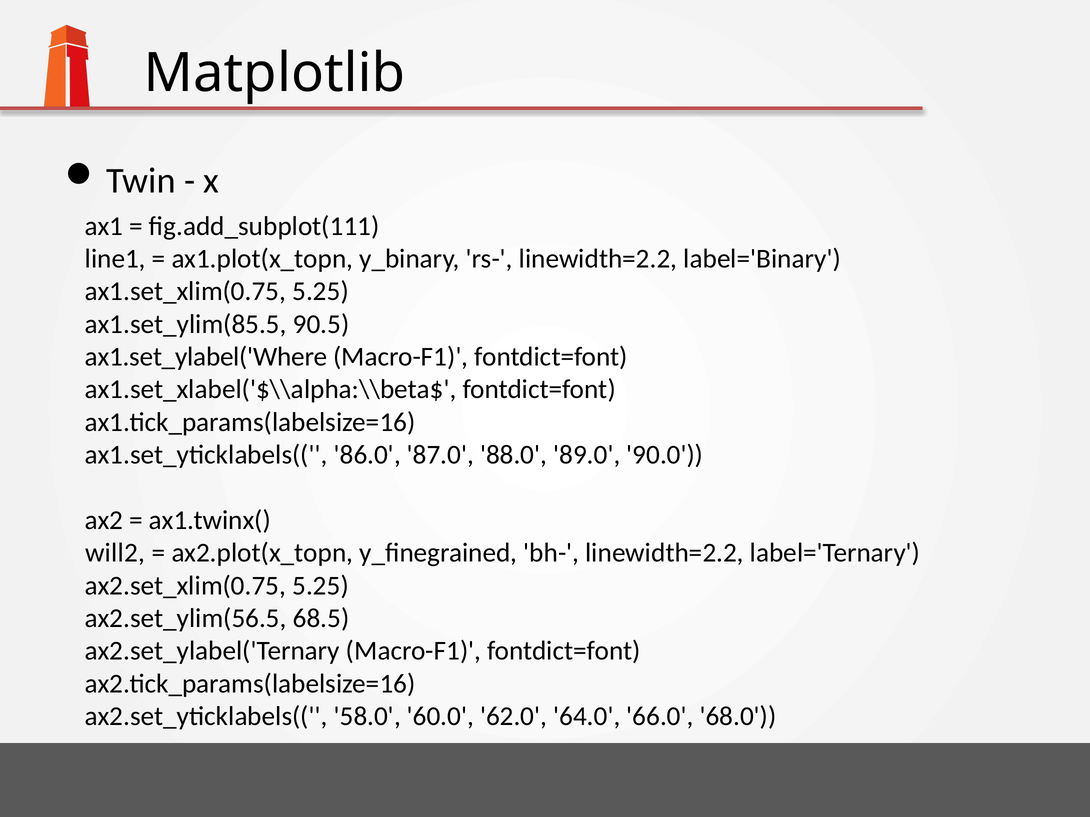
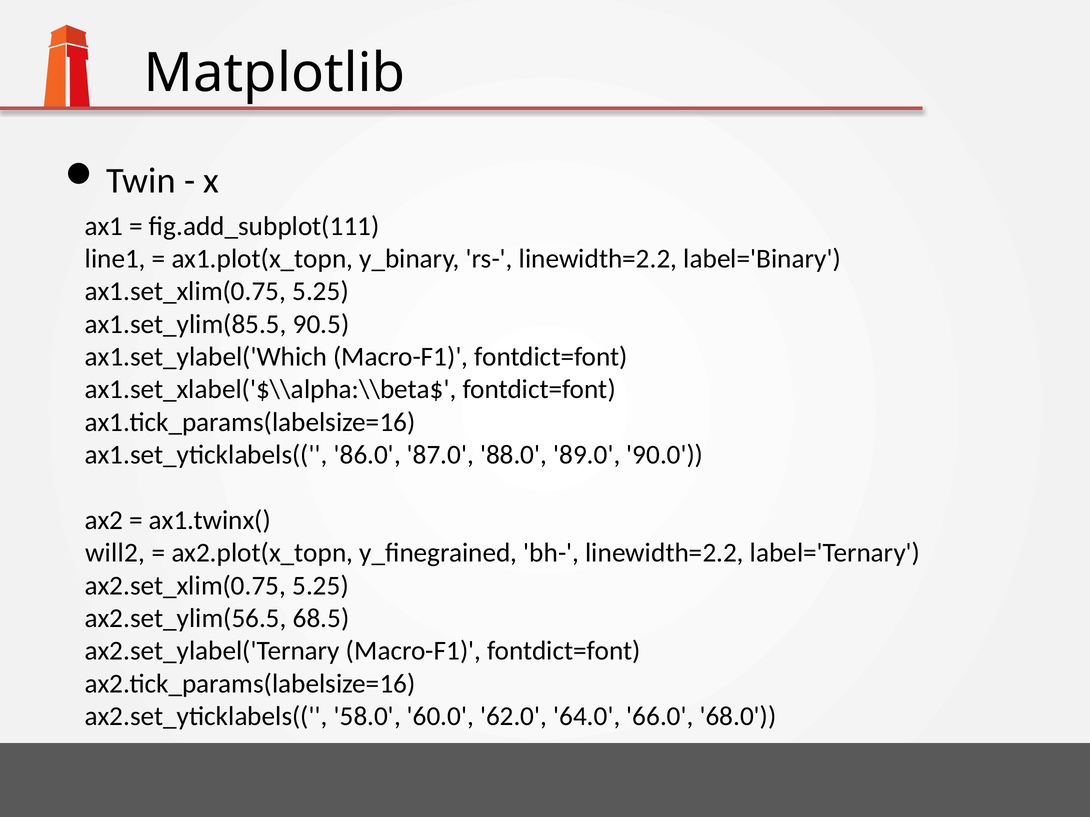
ax1.set_ylabel('Where: ax1.set_ylabel('Where -> ax1.set_ylabel('Which (206, 357)
